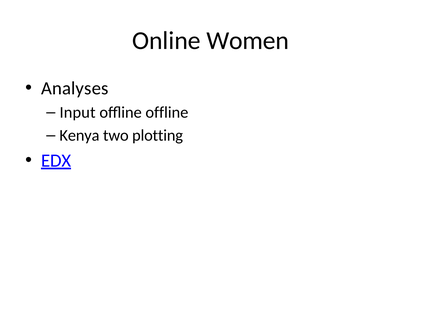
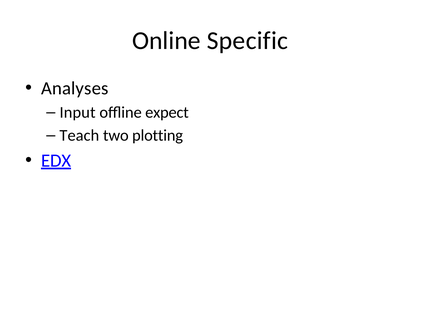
Women: Women -> Specific (247, 41)
offline offline: offline -> expect (167, 112)
Kenya: Kenya -> Teach (79, 135)
